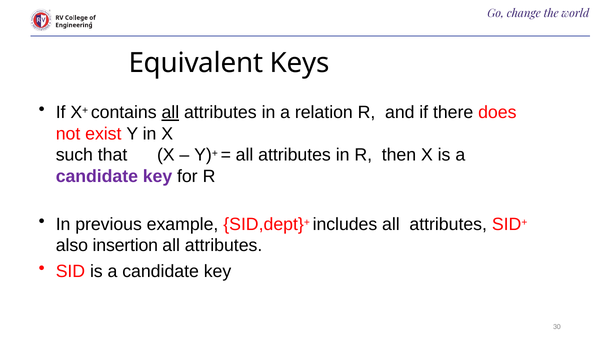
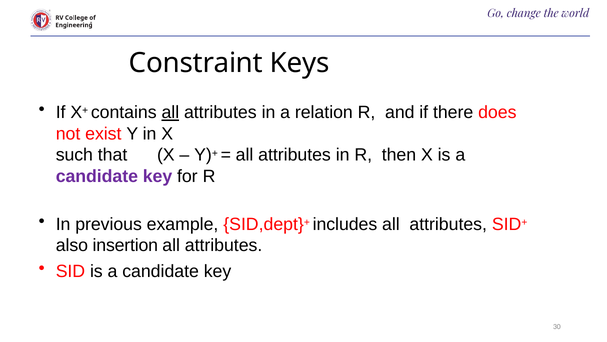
Equivalent: Equivalent -> Constraint (196, 63)
